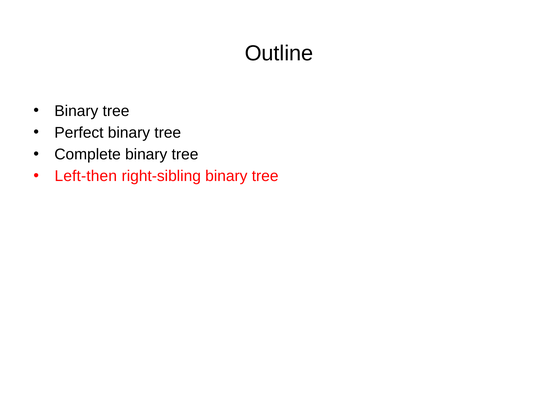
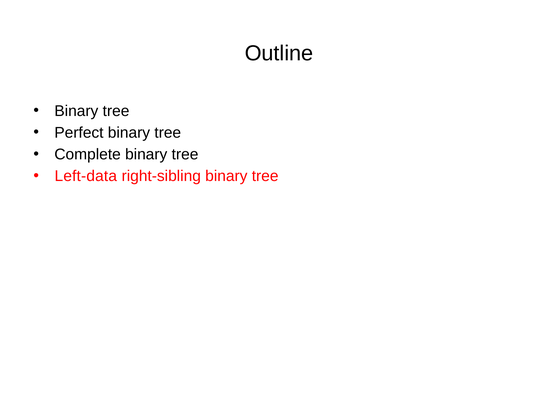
Left-then: Left-then -> Left-data (86, 176)
